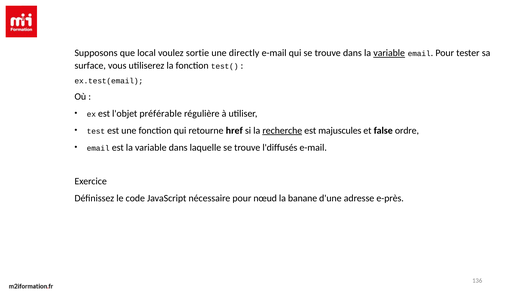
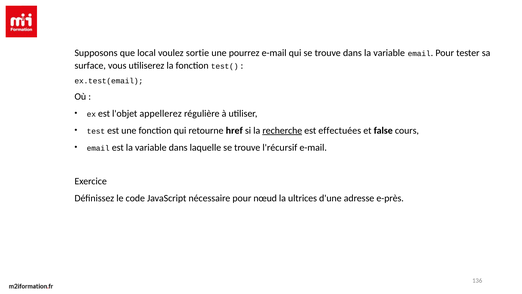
directly: directly -> pourrez (244, 53)
variable underline: present -> none (389, 53)
préférable: préférable -> appellerez (161, 113)
majuscules: majuscules -> effectuées (340, 130)
ordre: ordre -> cours (407, 130)
l'diffusés: l'diffusés -> l'récursif (280, 147)
banane: banane -> ultrices (303, 198)
